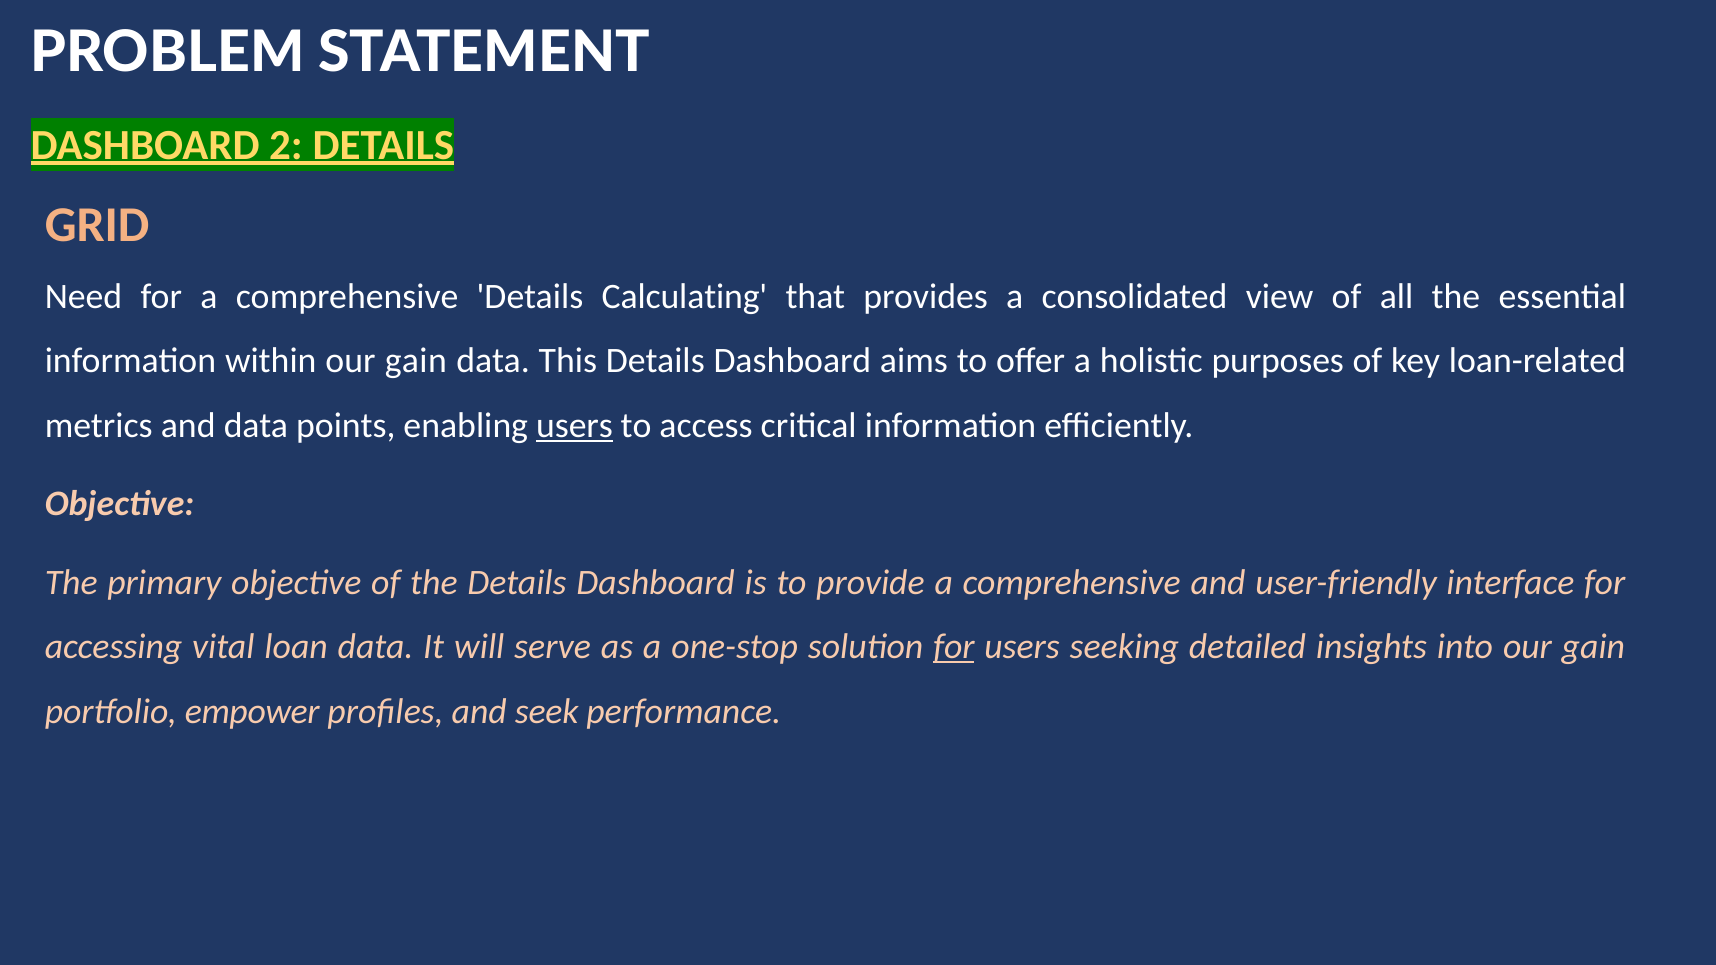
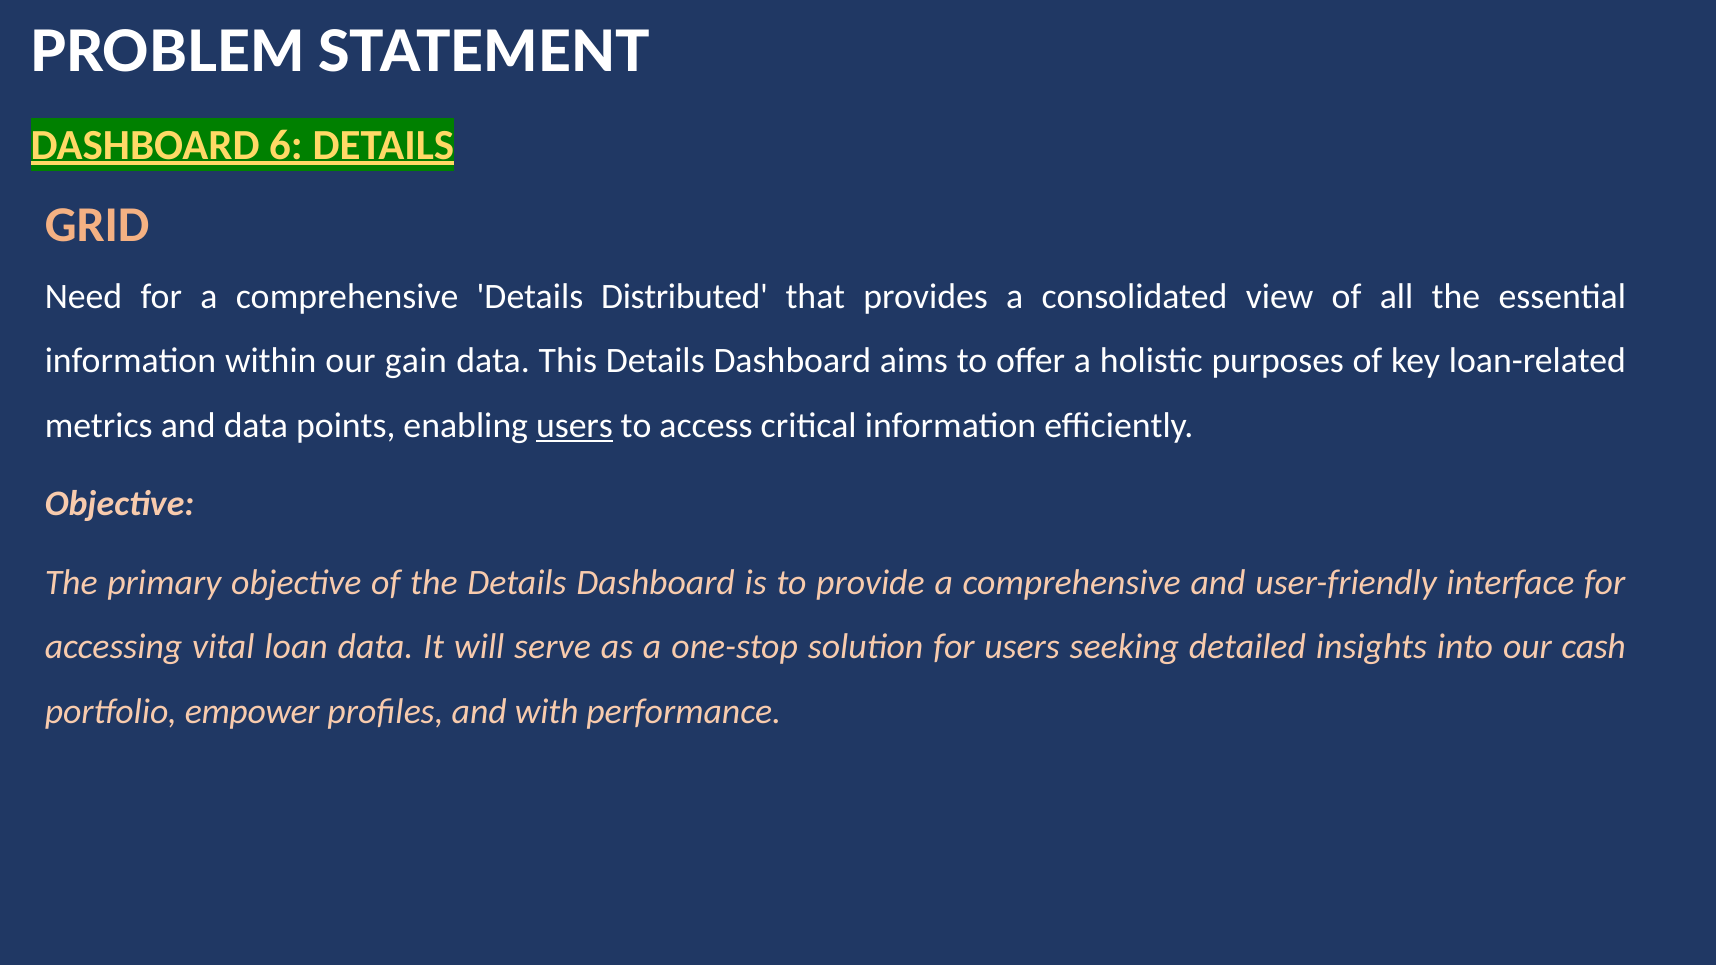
2: 2 -> 6 (286, 145)
Calculating: Calculating -> Distributed (685, 297)
for underline: present -> none (954, 647)
into our gain: gain -> cash (1594, 647)
seek: seek -> with (547, 711)
